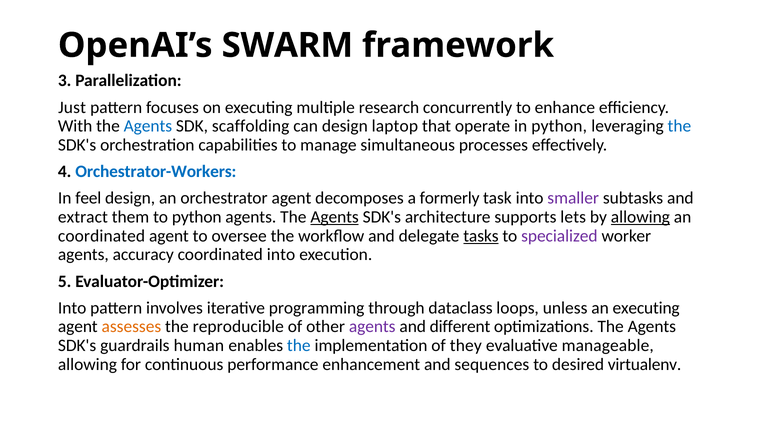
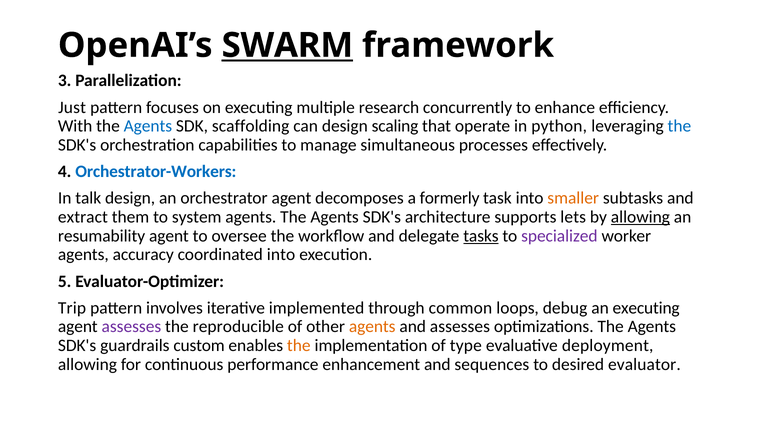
SWARM underline: none -> present (287, 45)
laptop: laptop -> scaling (395, 126)
feel: feel -> talk (88, 198)
smaller colour: purple -> orange (573, 198)
to python: python -> system (197, 217)
Agents underline: present -> none (335, 217)
coordinated: coordinated -> resumability (102, 236)
Into: Into -> Trip (72, 308)
programming: programming -> implemented (317, 308)
dataclass: dataclass -> common (460, 308)
unless: unless -> debug (565, 308)
assesses colour: orange -> purple (131, 327)
agents colour: purple -> orange (372, 327)
and different: different -> assesses (460, 327)
human: human -> custom (199, 346)
the colour: blue -> orange (299, 346)
they: they -> type (466, 346)
manageable: manageable -> deployment (608, 346)
virtualenv: virtualenv -> evaluator (644, 365)
